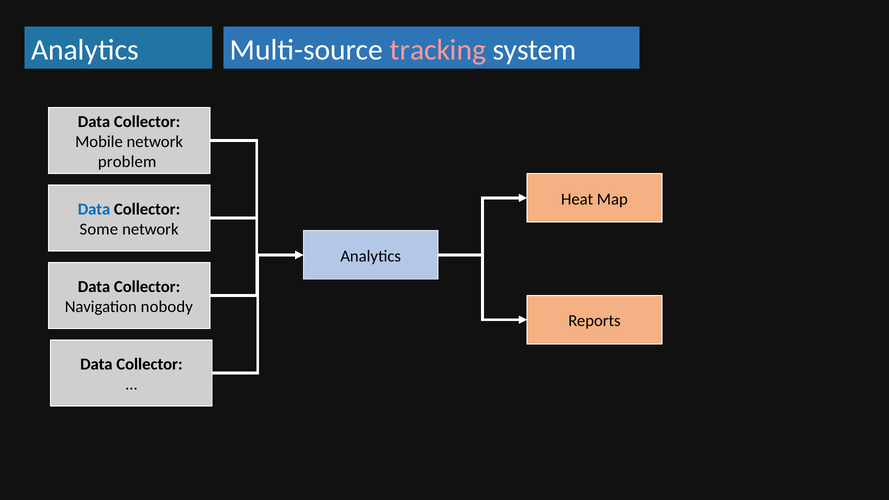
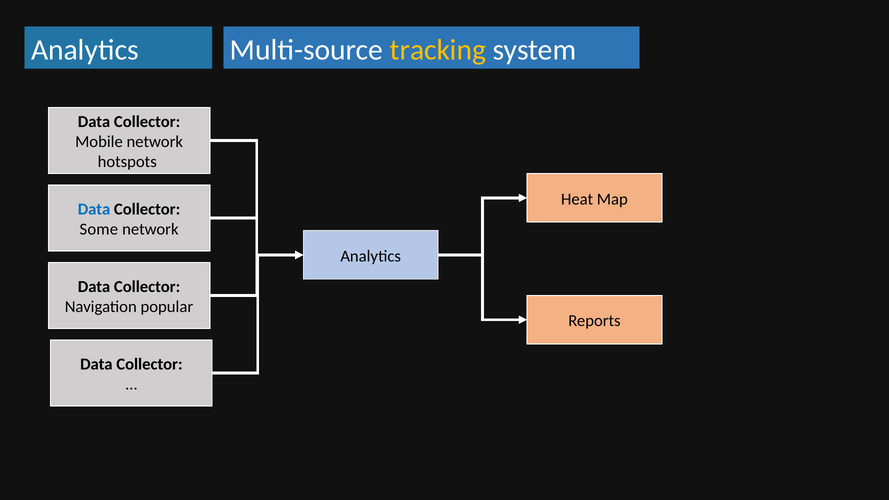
tracking colour: pink -> yellow (438, 50)
problem: problem -> hotspots (127, 162)
nobody: nobody -> popular (167, 307)
